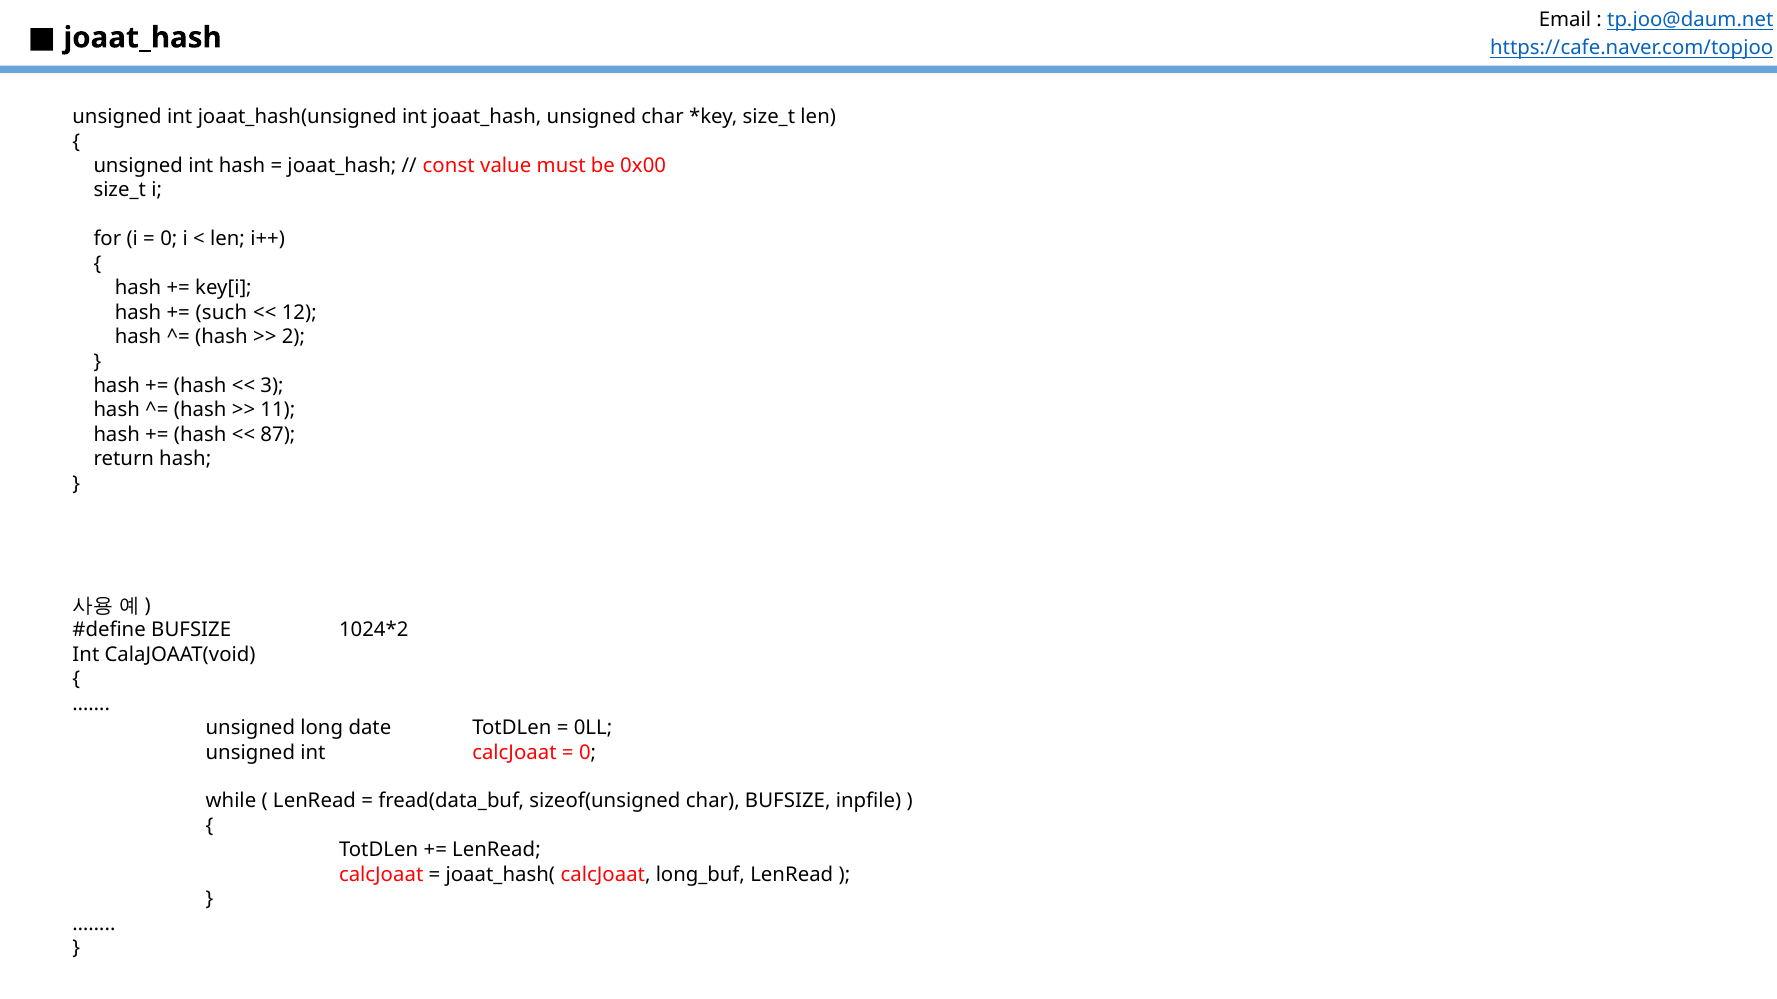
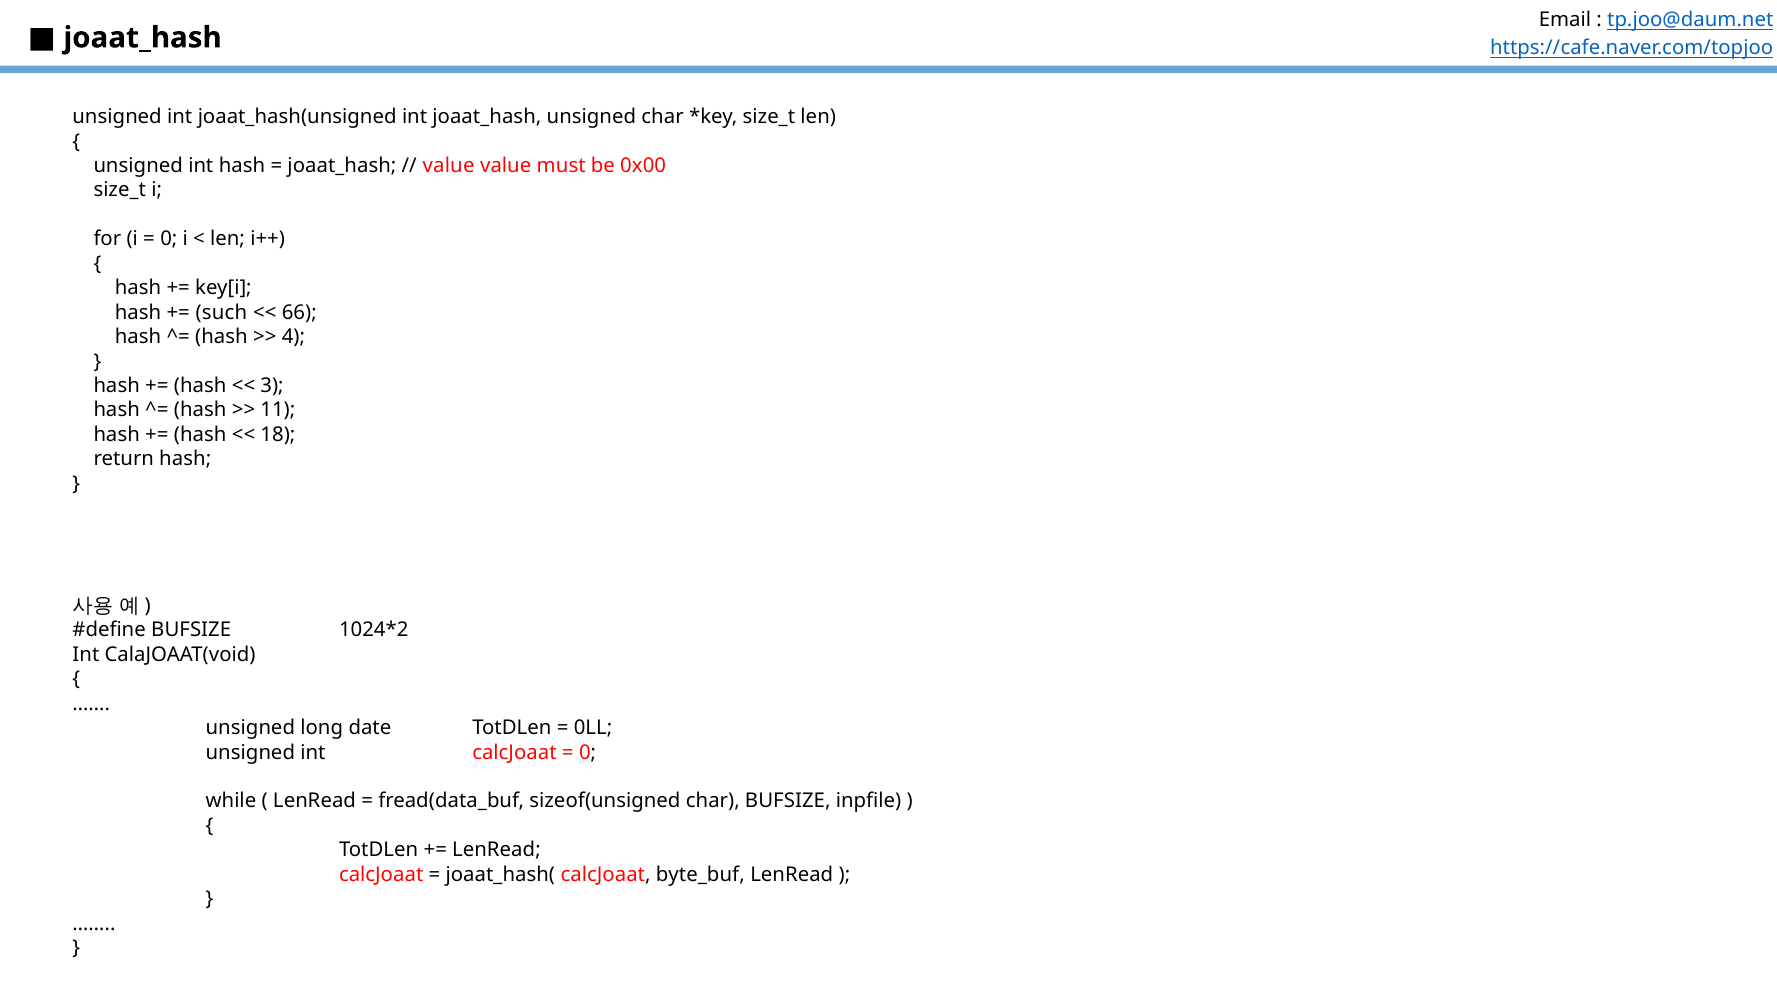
const: const -> value (449, 166)
12: 12 -> 66 (299, 313)
2: 2 -> 4 (293, 337)
87: 87 -> 18 (278, 435)
long_buf: long_buf -> byte_buf (700, 875)
